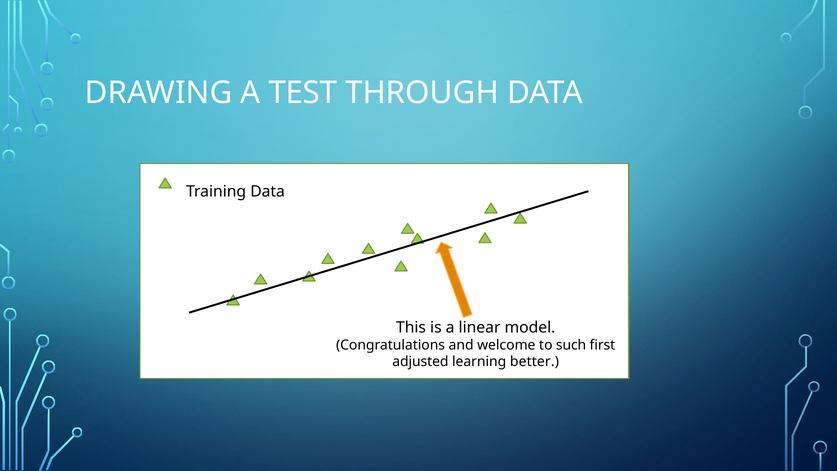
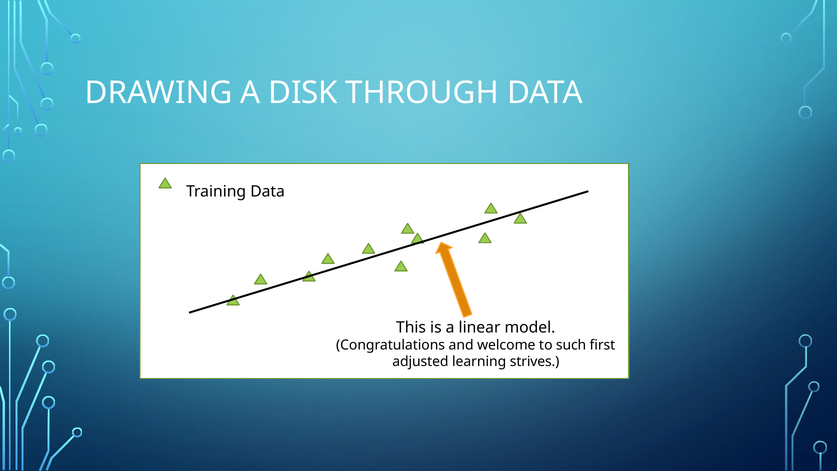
TEST: TEST -> DISK (303, 93)
better: better -> strives (535, 362)
